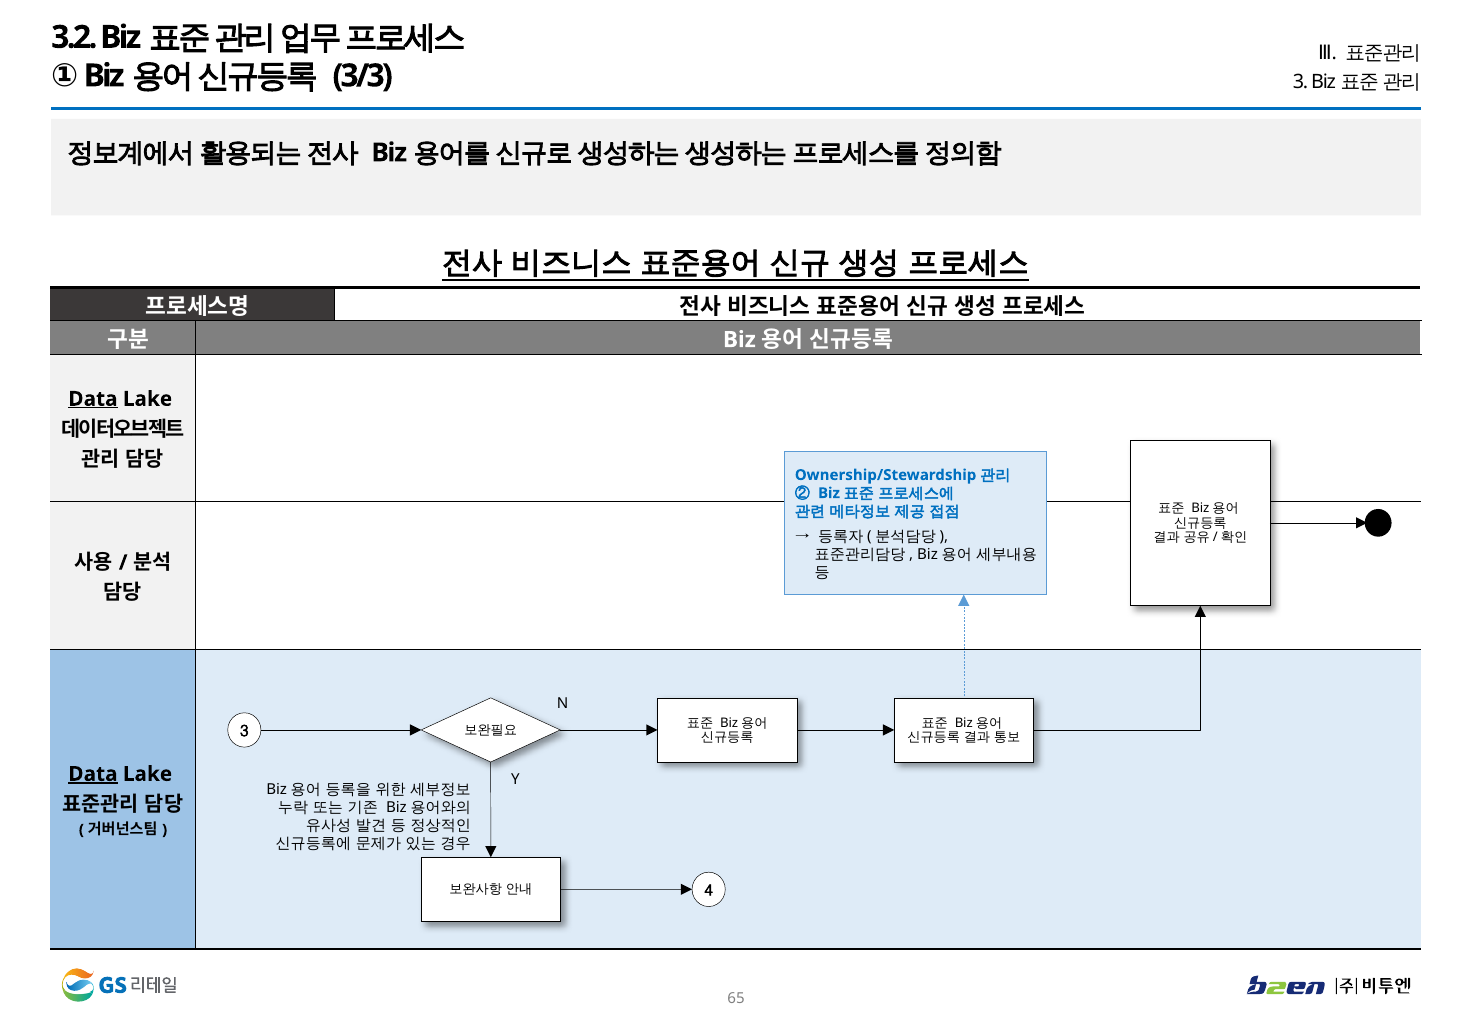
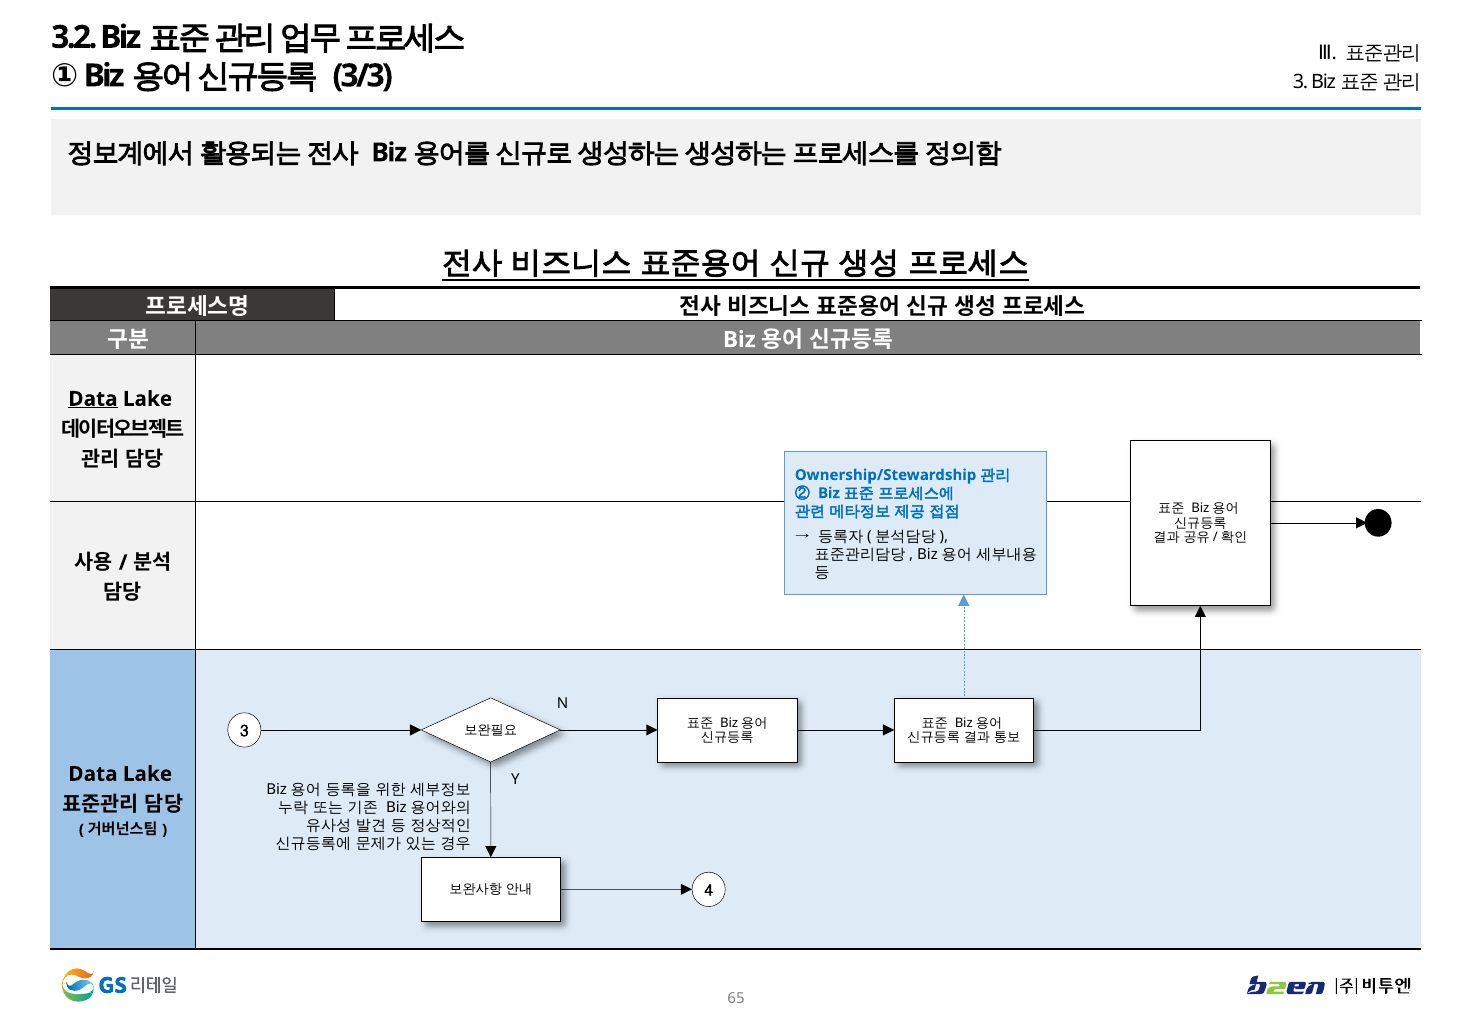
Data underline: present -> none (93, 774)
